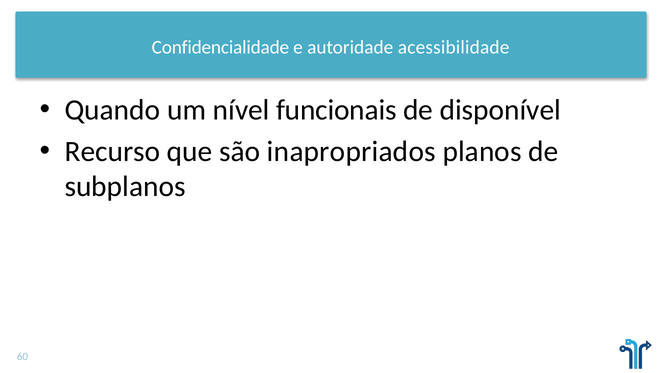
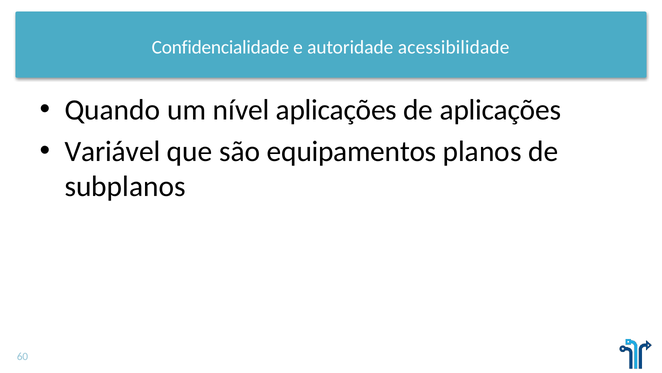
nível funcionais: funcionais -> aplicações (336, 110)
de disponível: disponível -> aplicações (500, 110)
Recurso: Recurso -> Variável (112, 151)
inapropriados: inapropriados -> equipamentos (352, 151)
